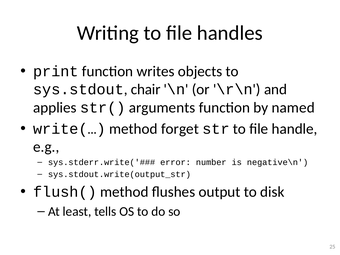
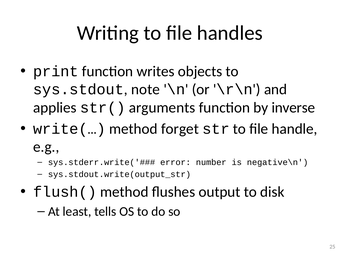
chair: chair -> note (146, 89)
named: named -> inverse (293, 108)
